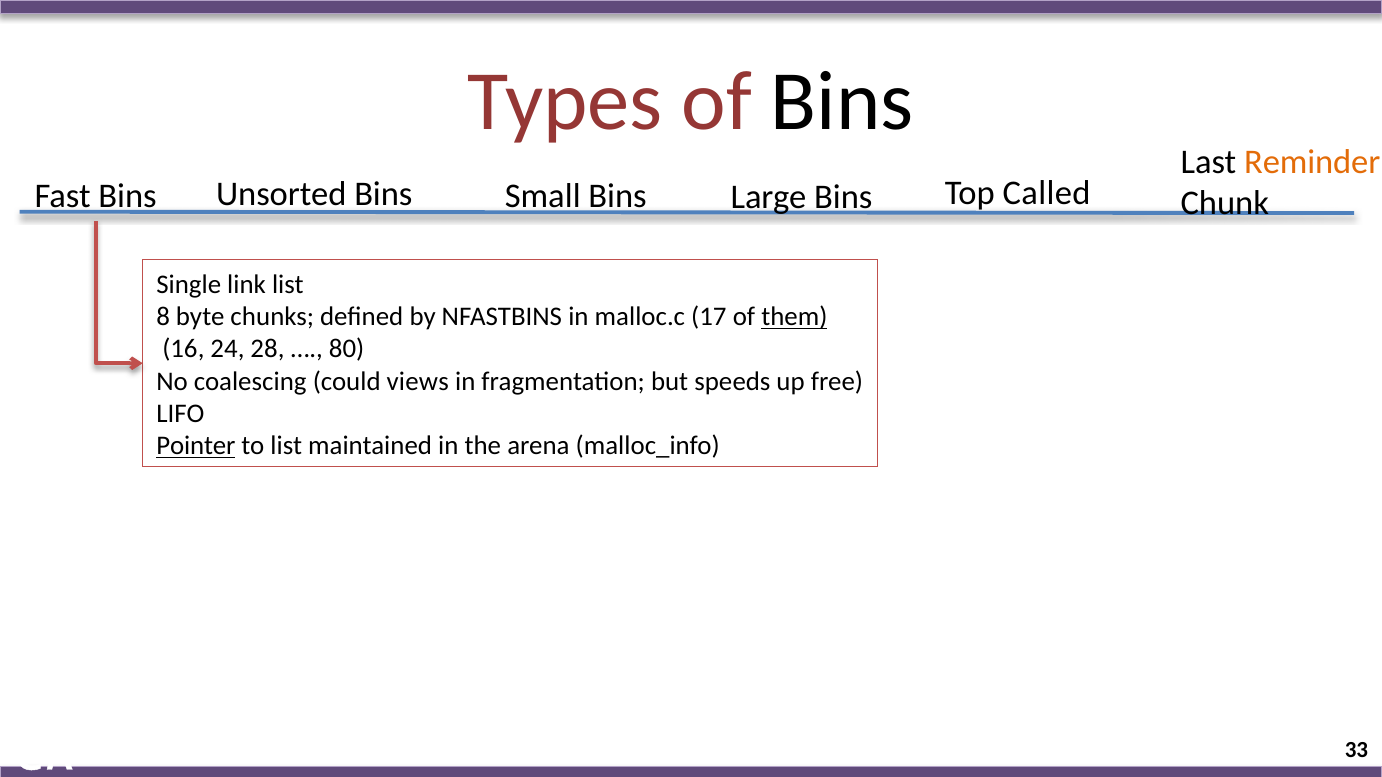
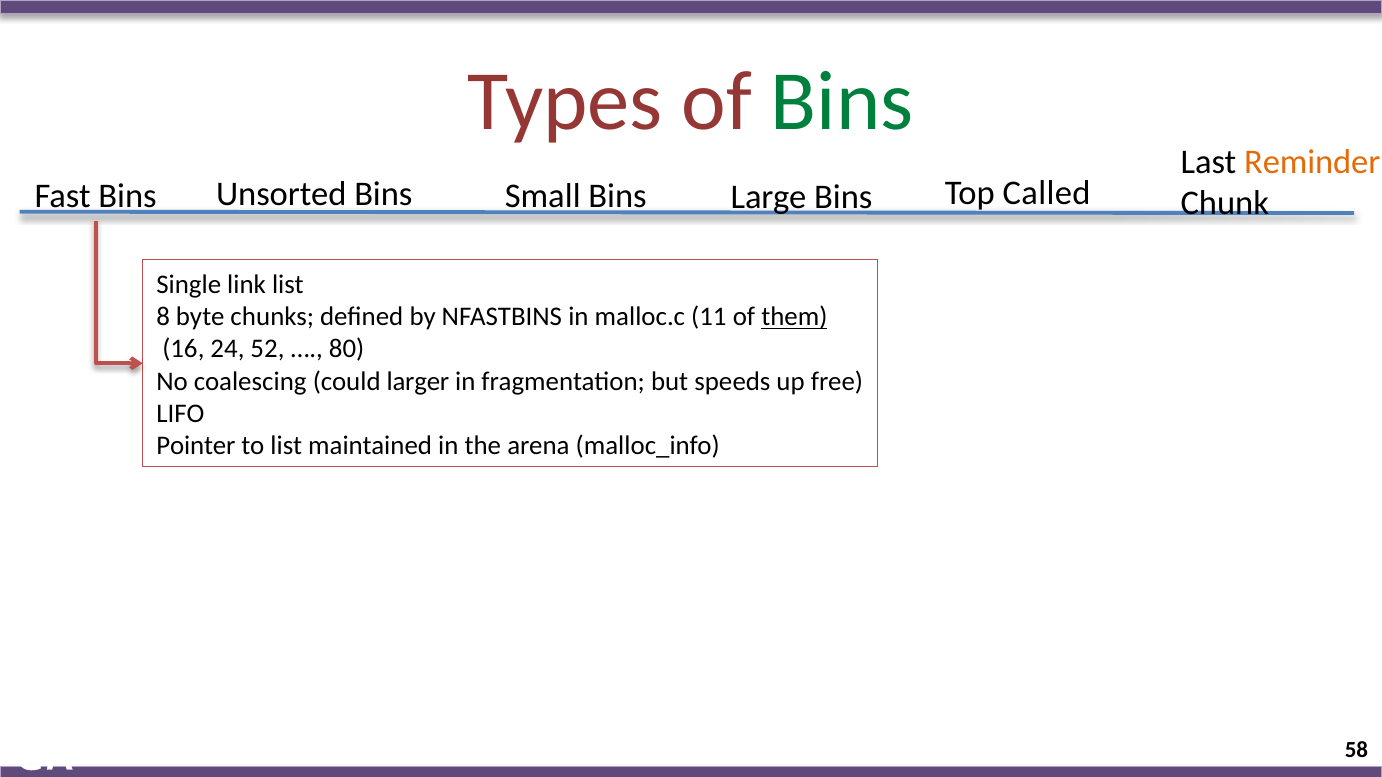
Bins colour: black -> green (842, 102)
17: 17 -> 11 (709, 317)
28: 28 -> 52 (267, 349)
views: views -> larger (418, 381)
Pointer underline: present -> none (196, 446)
33: 33 -> 58 (1357, 750)
